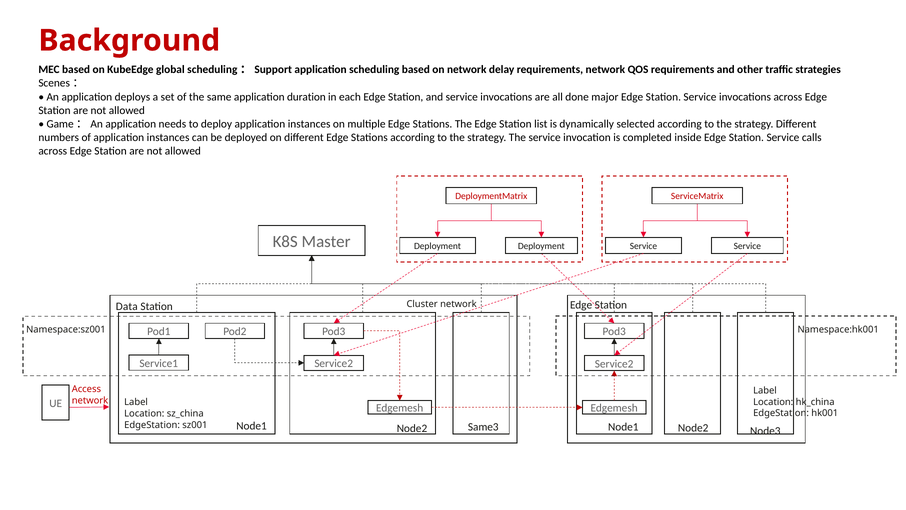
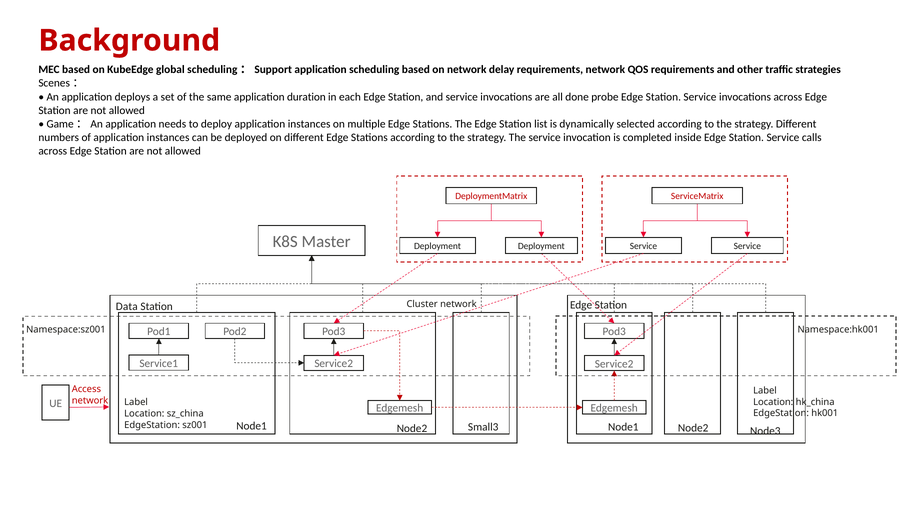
major: major -> probe (605, 97)
Same3: Same3 -> Small3 (483, 427)
